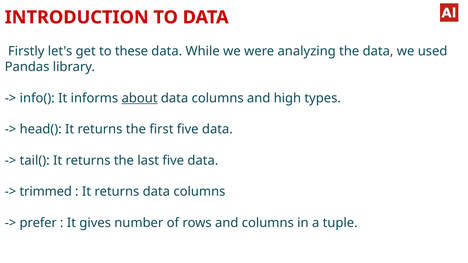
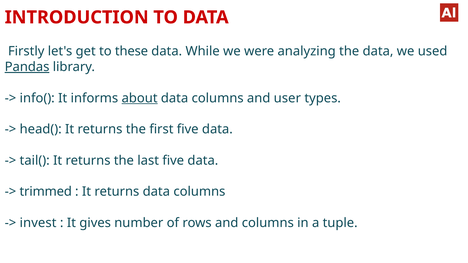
Pandas underline: none -> present (27, 67)
high: high -> user (287, 98)
prefer: prefer -> invest (38, 223)
